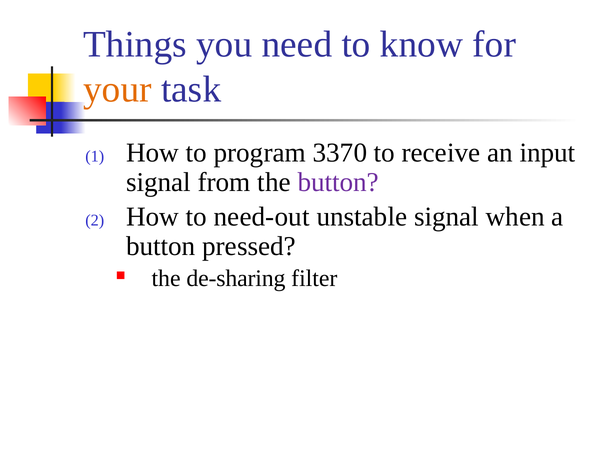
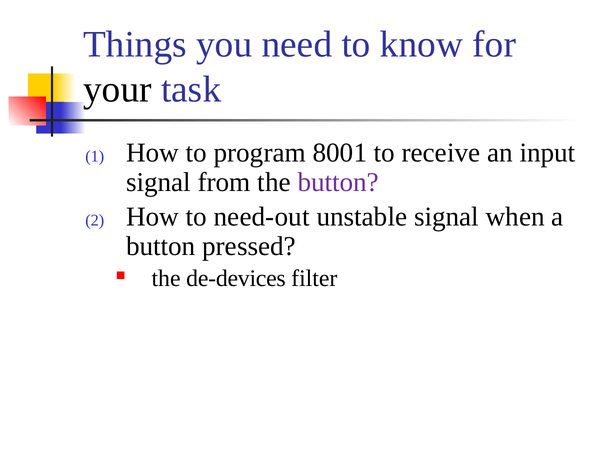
your colour: orange -> black (117, 89)
3370: 3370 -> 8001 (340, 153)
de-sharing: de-sharing -> de-devices (236, 279)
